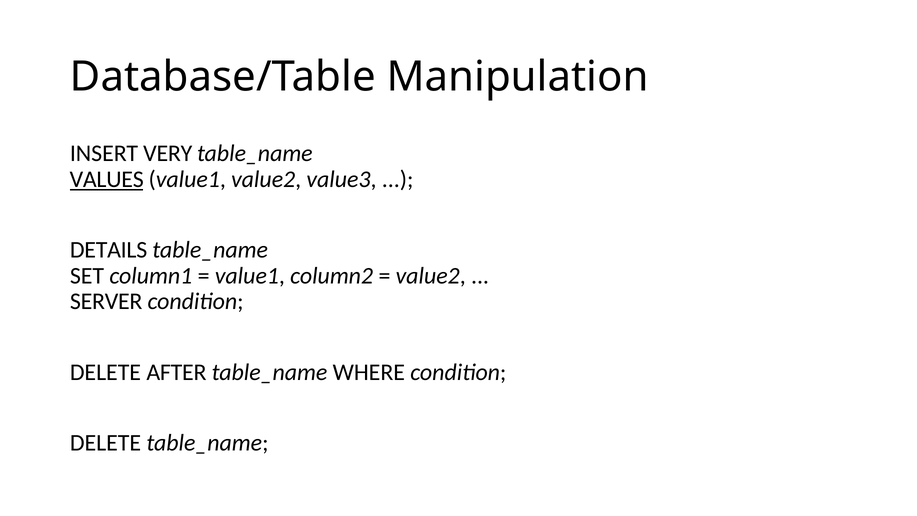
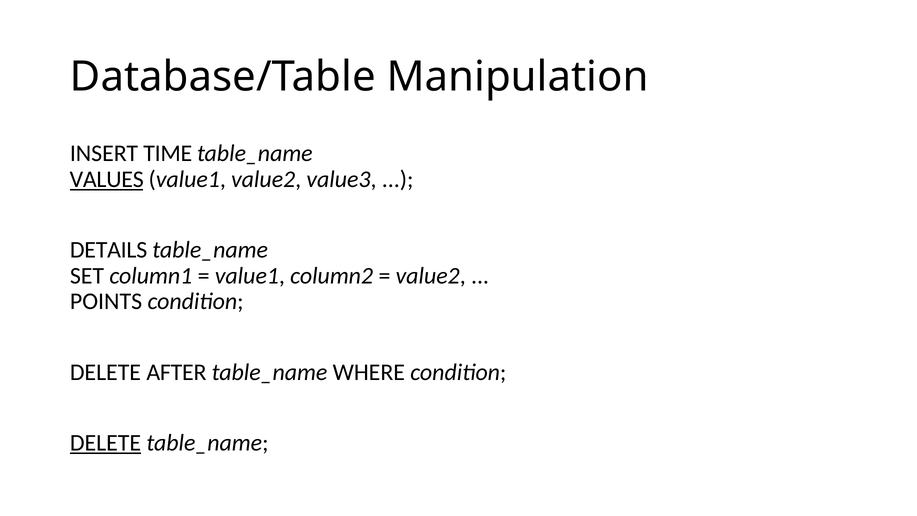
VERY: VERY -> TIME (168, 153)
SERVER: SERVER -> POINTS (106, 301)
DELETE underline: none -> present (105, 443)
